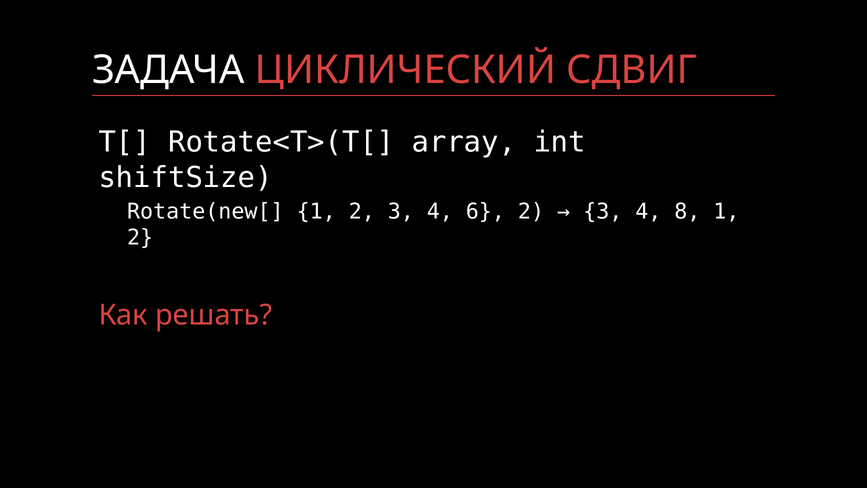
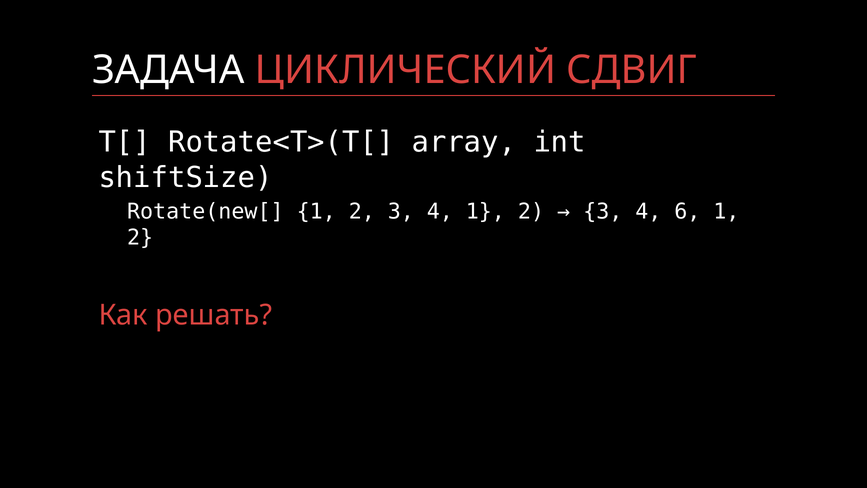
4 6: 6 -> 1 (485, 212)
8: 8 -> 6 (687, 212)
